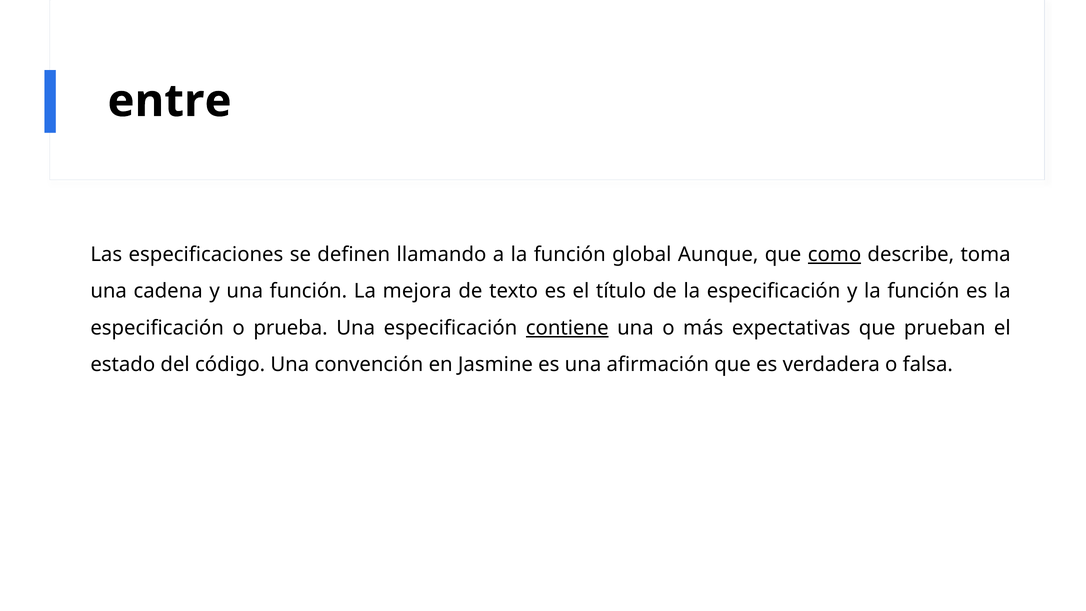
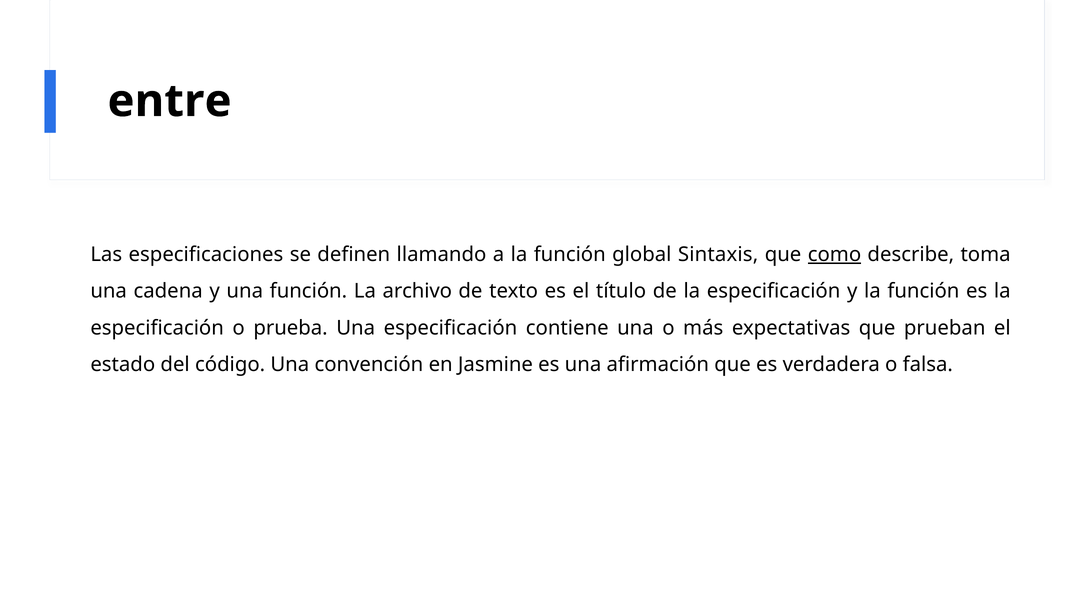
Aunque: Aunque -> Sintaxis (718, 255)
mejora: mejora -> archivo (417, 291)
contiene underline: present -> none (567, 328)
